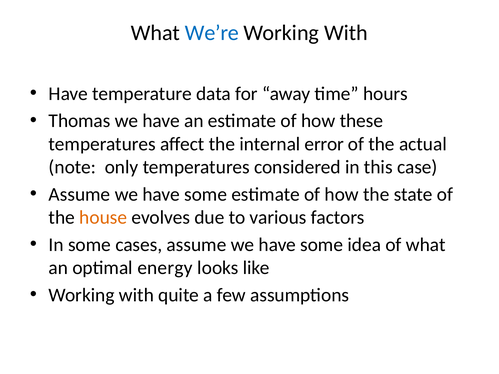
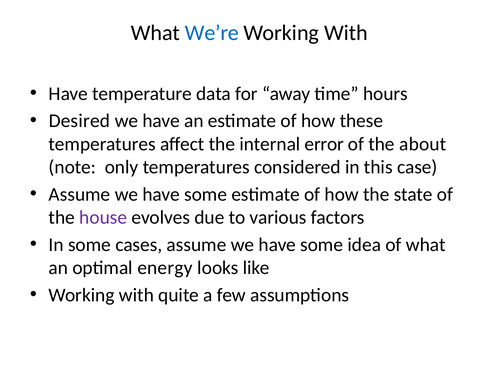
Thomas: Thomas -> Desired (79, 121)
actual: actual -> about (423, 144)
house colour: orange -> purple (103, 218)
